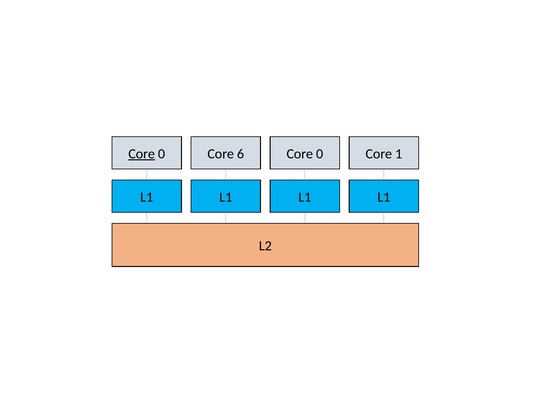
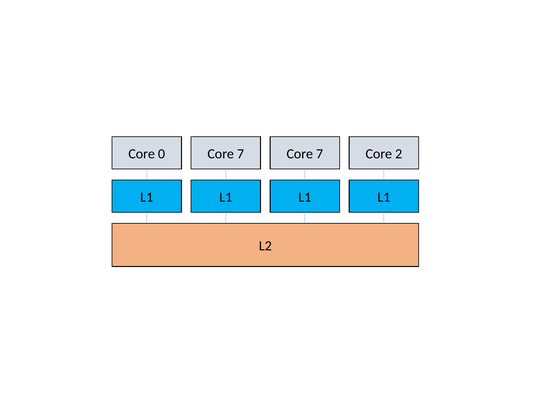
Core underline: present -> none (142, 154)
0 Core 6: 6 -> 7 (241, 154)
0: 0 -> 7 (320, 154)
1: 1 -> 2 (399, 154)
